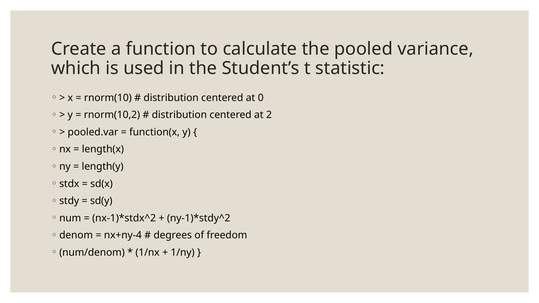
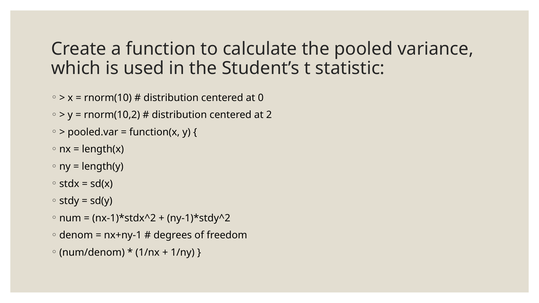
nx+ny-4: nx+ny-4 -> nx+ny-1 (123, 235)
